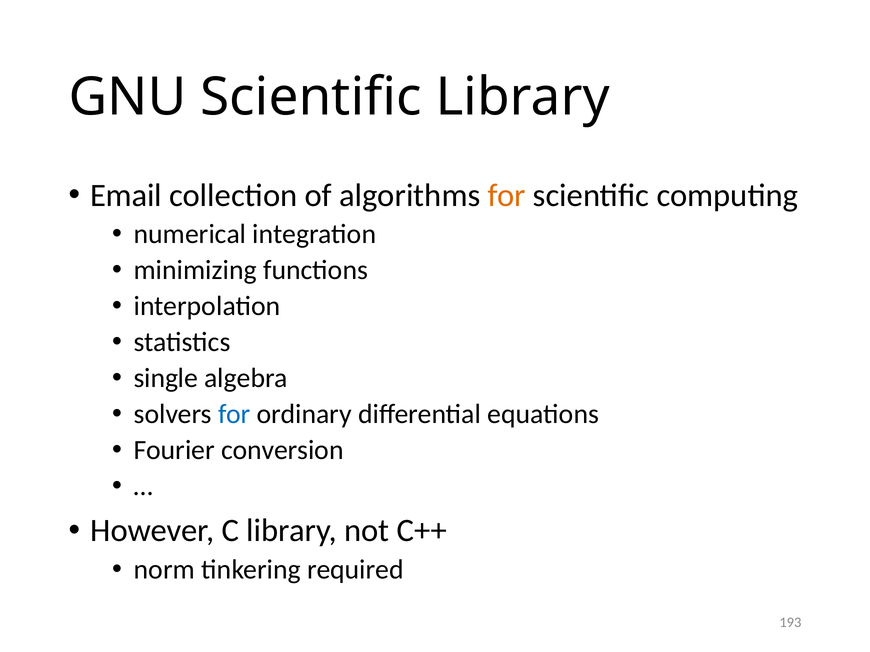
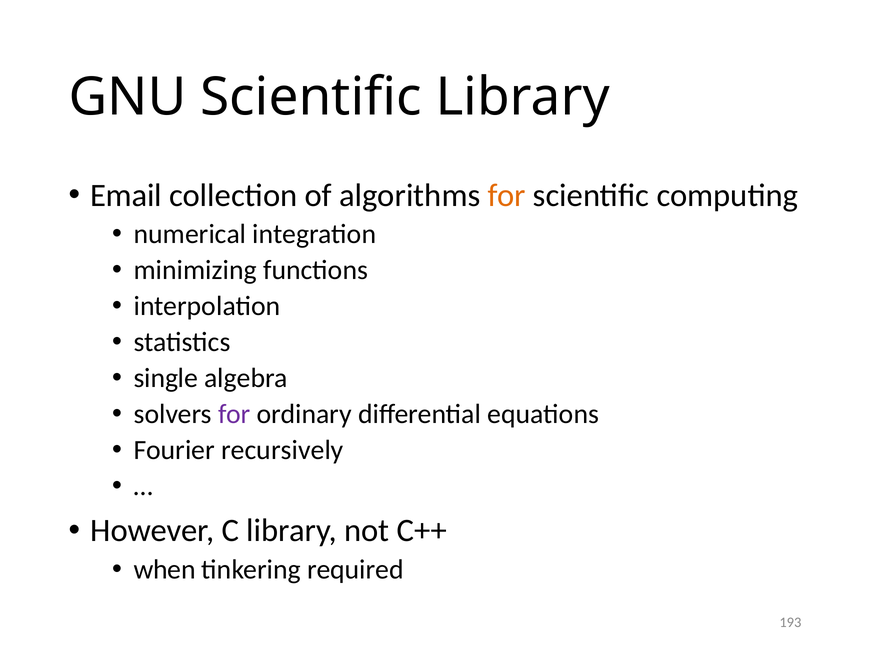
for colour: blue -> purple (234, 414)
conversion: conversion -> recursively (282, 450)
norm: norm -> when (165, 570)
